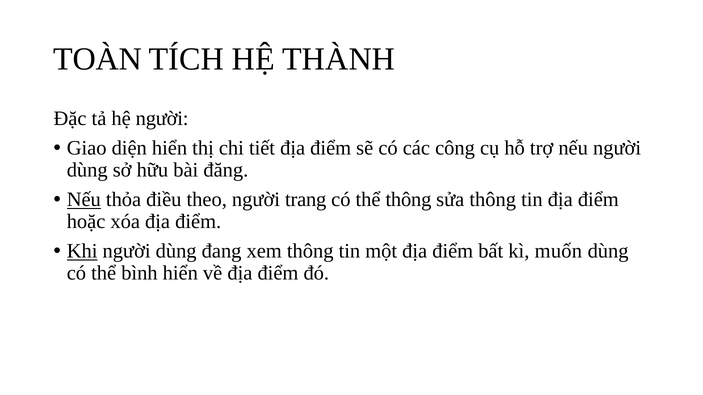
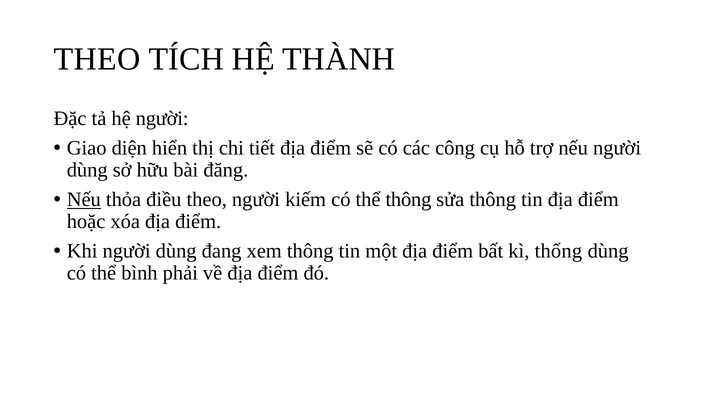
TOÀN: TOÀN -> THEO (97, 59)
trang: trang -> kiếm (306, 200)
Khi underline: present -> none (82, 251)
muốn: muốn -> thống (558, 251)
bình hiển: hiển -> phải (180, 273)
